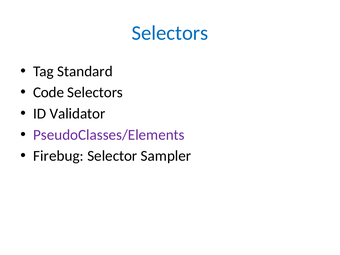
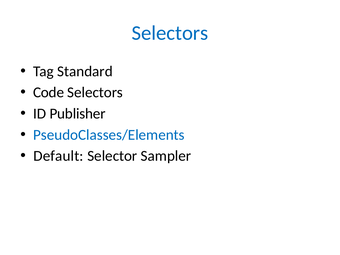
Validator: Validator -> Publisher (78, 114)
PseudoClasses/Elements colour: purple -> blue (109, 135)
Firebug: Firebug -> Default (58, 156)
